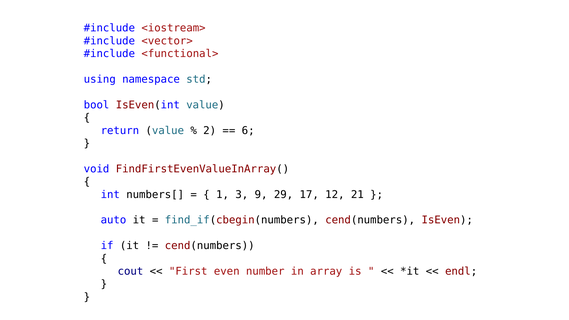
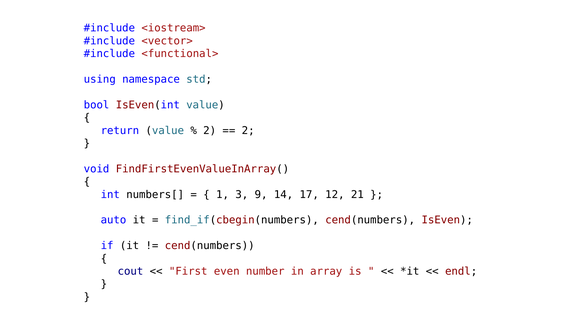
6: 6 -> 2 (248, 131)
29: 29 -> 14 (284, 195)
